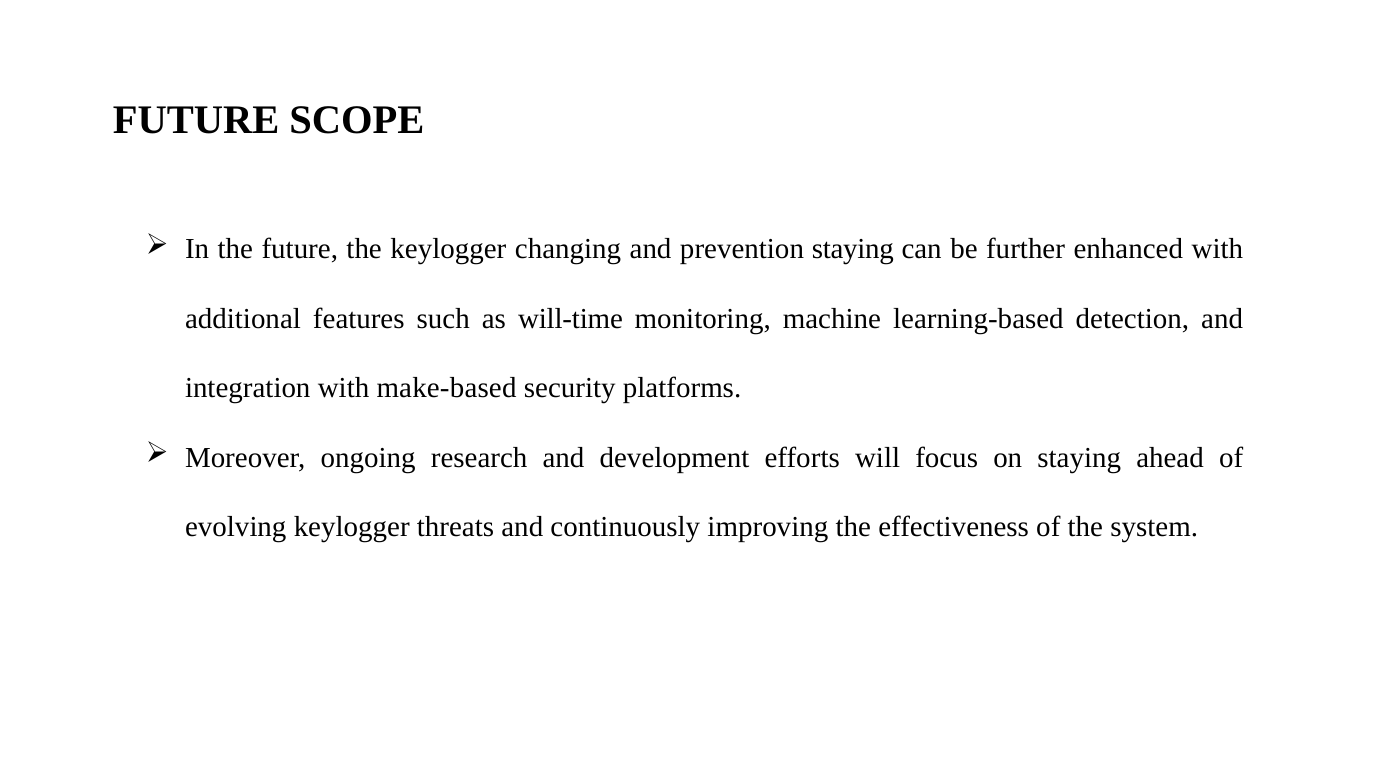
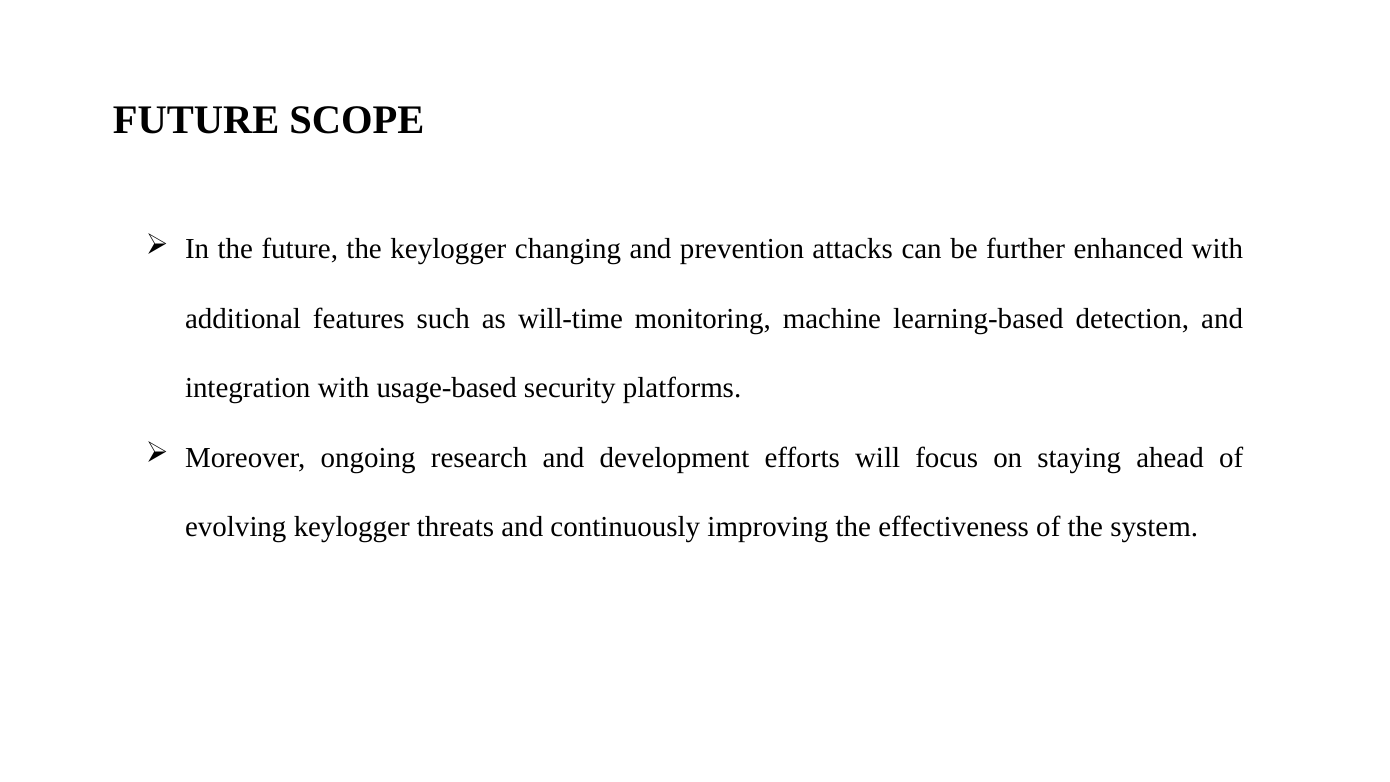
prevention staying: staying -> attacks (853, 249)
make-based: make-based -> usage-based (447, 388)
